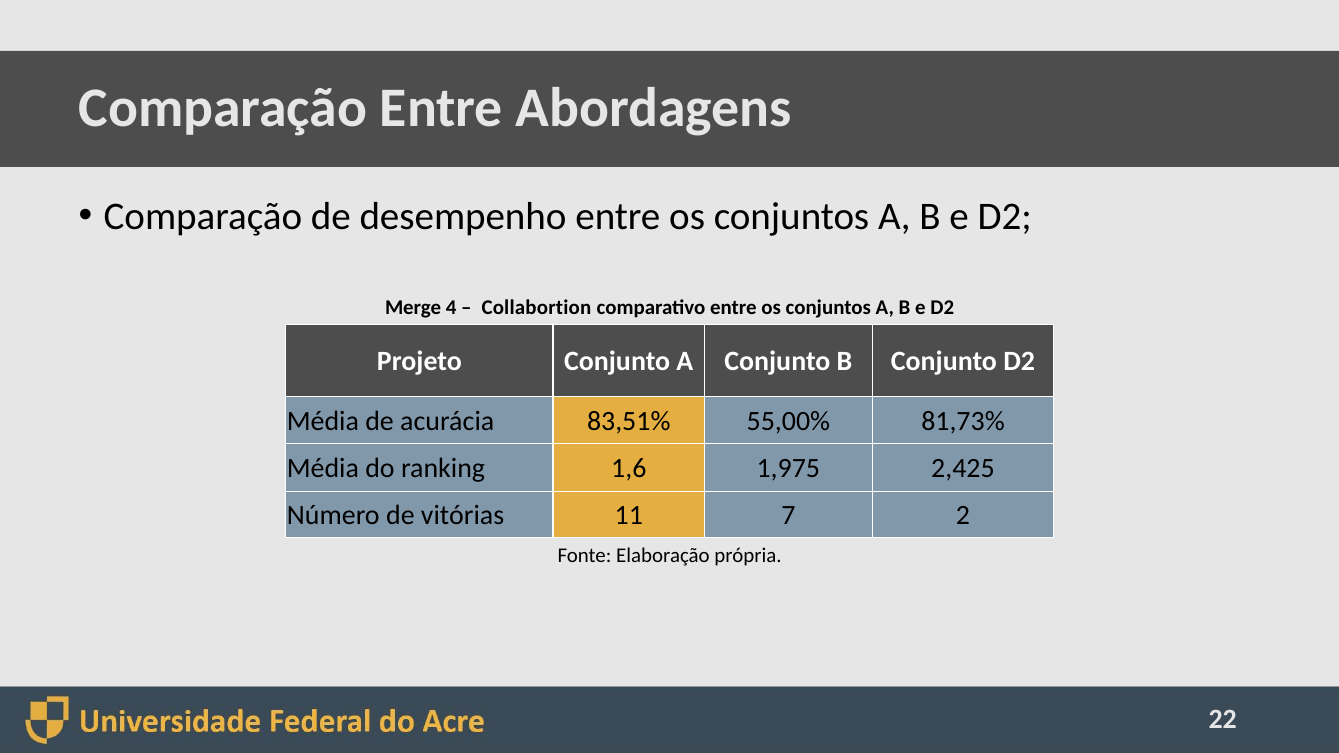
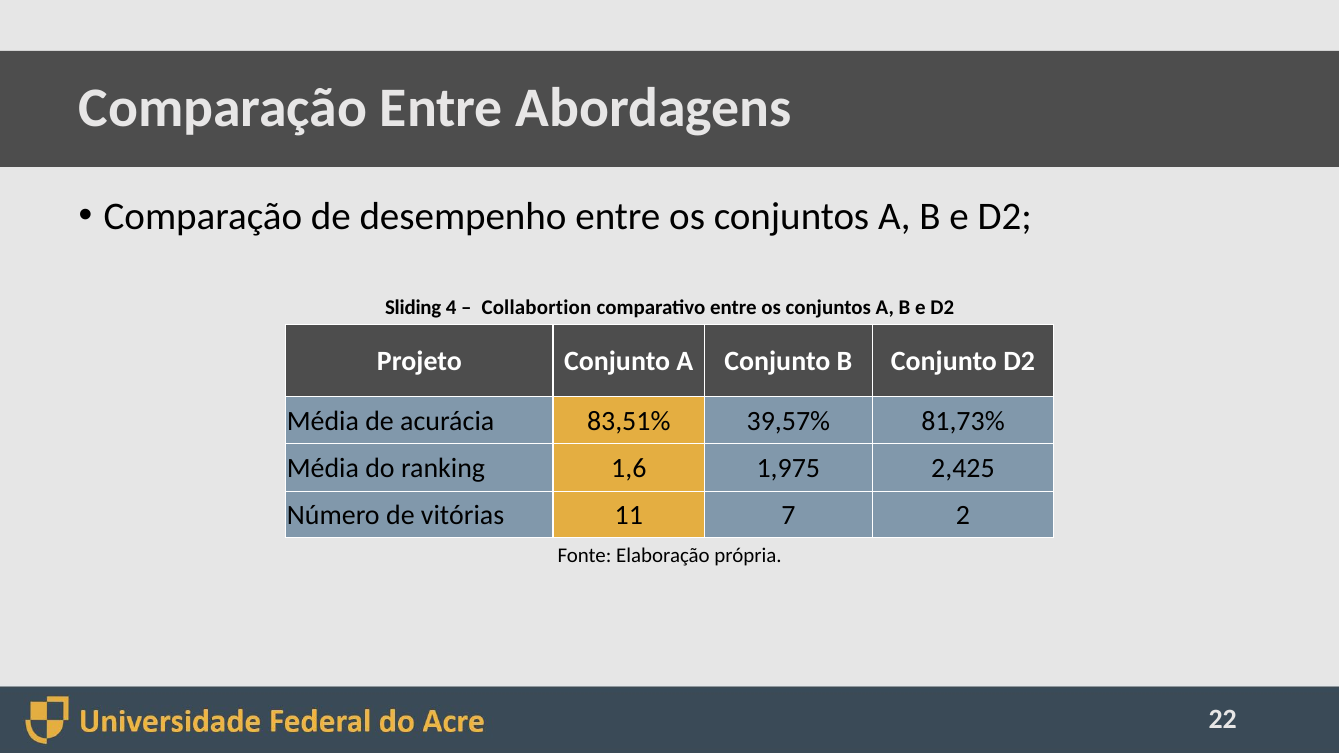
Merge: Merge -> Sliding (413, 308)
55,00%: 55,00% -> 39,57% (788, 421)
